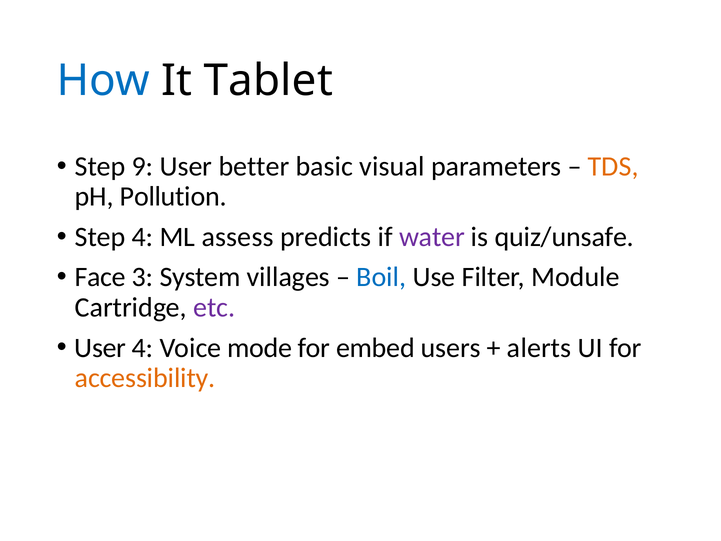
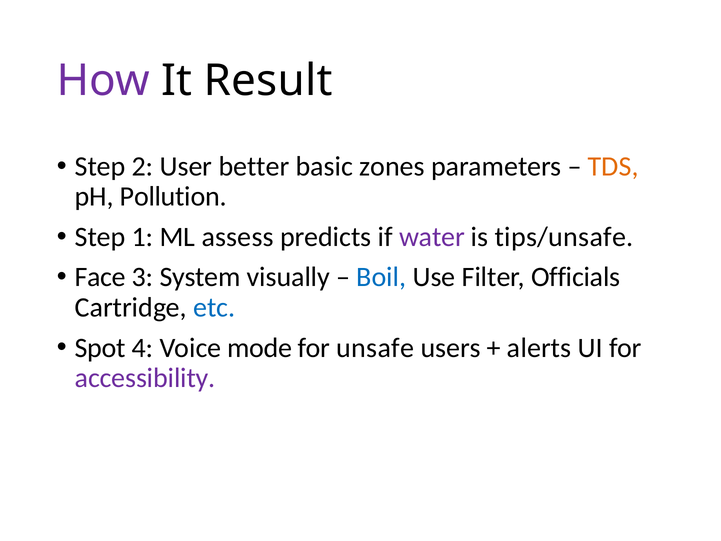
How colour: blue -> purple (103, 81)
Tablet: Tablet -> Result (268, 81)
9: 9 -> 2 (142, 166)
visual: visual -> zones (392, 166)
Step 4: 4 -> 1 (142, 237)
quiz/unsafe: quiz/unsafe -> tips/unsafe (564, 237)
villages: villages -> visually (288, 277)
Module: Module -> Officials (576, 277)
etc colour: purple -> blue (214, 307)
User: User -> Spot (100, 348)
embed: embed -> unsafe (375, 348)
accessibility colour: orange -> purple (145, 378)
